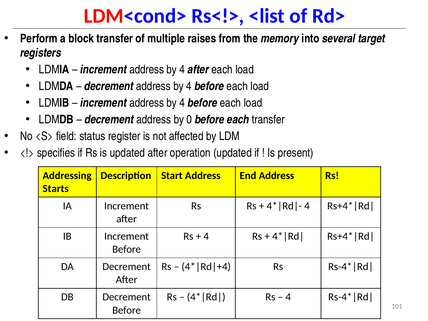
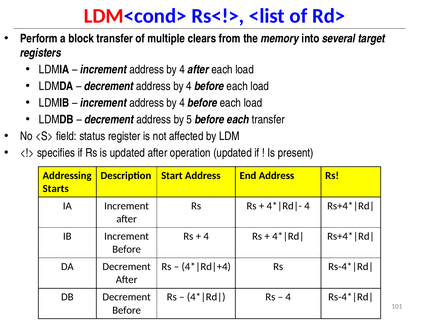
raises: raises -> clears (202, 39)
0: 0 -> 5 (189, 119)
